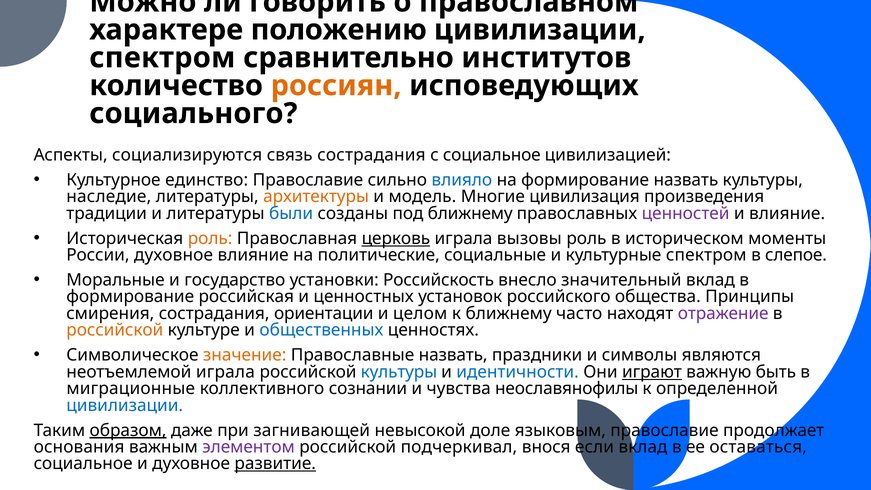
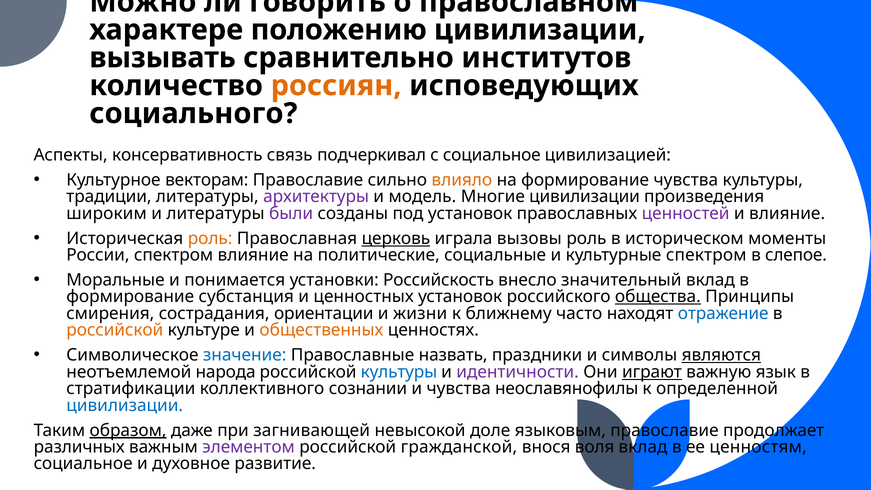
спектром: спектром -> вызывать (163, 58)
социализируются: социализируются -> консервативность (187, 155)
связь сострадания: сострадания -> подчеркивал (372, 155)
единство: единство -> векторам (207, 180)
влияло colour: blue -> orange (462, 180)
формирование назвать: назвать -> чувства (686, 180)
наследие: наследие -> традиции (109, 197)
архитектуры colour: orange -> purple (316, 197)
Многие цивилизация: цивилизация -> цивилизации (585, 197)
традиции: традиции -> широким (107, 213)
были colour: blue -> purple (291, 213)
под ближнему: ближнему -> установок (470, 213)
России духовное: духовное -> спектром (174, 255)
государство: государство -> понимается (235, 280)
российская: российская -> субстанция (246, 297)
общества underline: none -> present (658, 297)
целом: целом -> жизни (420, 314)
отражение colour: purple -> blue (723, 314)
общественных colour: blue -> orange (321, 330)
значение colour: orange -> blue (245, 355)
являются underline: none -> present (721, 355)
неотъемлемой играла: играла -> народа (226, 372)
идентичности colour: blue -> purple (518, 372)
быть: быть -> язык (776, 372)
миграционные: миграционные -> стратификации (131, 389)
основания: основания -> различных (79, 447)
подчеркивал: подчеркивал -> гражданской (459, 447)
если: если -> воля (595, 447)
оставаться: оставаться -> ценностям (758, 447)
развитие underline: present -> none (275, 464)
